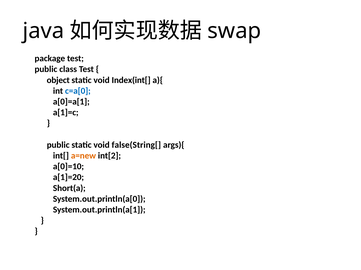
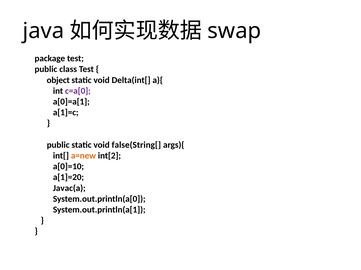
Index(int[: Index(int[ -> Delta(int[ (131, 80)
c=a[0 colour: blue -> purple (78, 91)
Short(a: Short(a -> Javac(a (69, 189)
